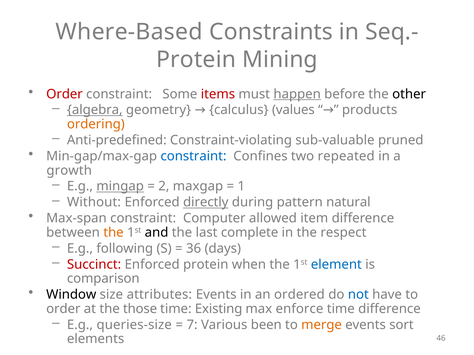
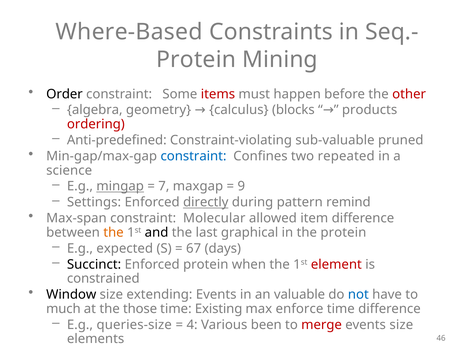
Order colour: red -> black (64, 94)
happen underline: present -> none (297, 94)
other colour: black -> red (409, 94)
algebra underline: present -> none (95, 110)
values: values -> blocks (293, 110)
ordering colour: orange -> red (96, 124)
growth: growth -> science (69, 171)
2: 2 -> 7 (164, 187)
1: 1 -> 9 (241, 187)
Without: Without -> Settings (94, 203)
natural: natural -> remind (348, 203)
Computer: Computer -> Molecular (214, 219)
complete: complete -> graphical (250, 233)
the respect: respect -> protein (343, 233)
following: following -> expected (125, 249)
36: 36 -> 67 (194, 249)
Succinct colour: red -> black (94, 265)
element colour: blue -> red (336, 265)
comparison: comparison -> constrained (103, 279)
attributes: attributes -> extending (159, 295)
ordered: ordered -> valuable (300, 295)
order: order -> much (63, 309)
7: 7 -> 4 (192, 325)
merge colour: orange -> red (322, 325)
events sort: sort -> size (401, 325)
